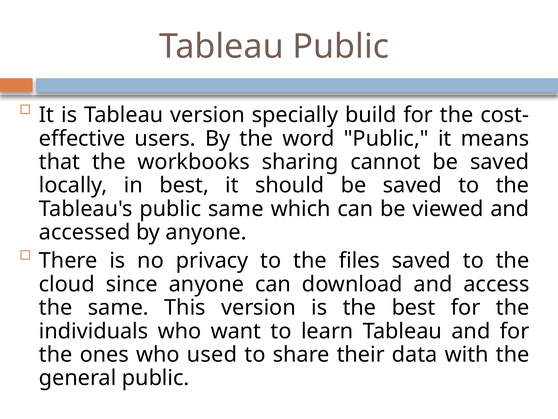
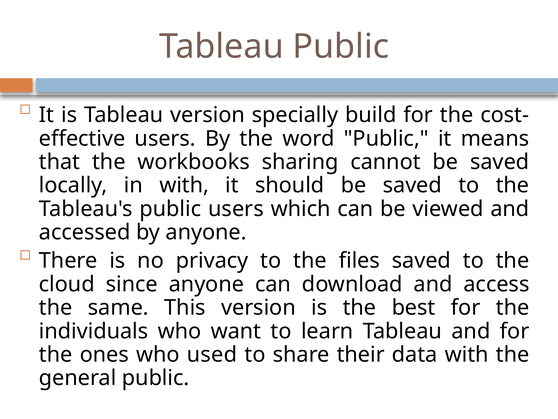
in best: best -> with (184, 185)
public same: same -> users (236, 209)
